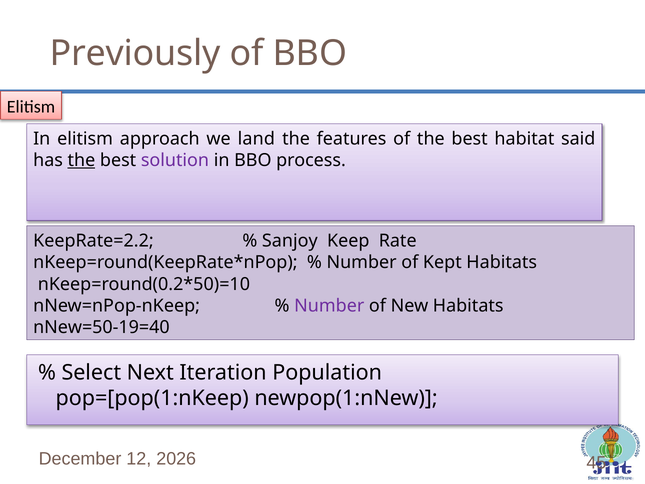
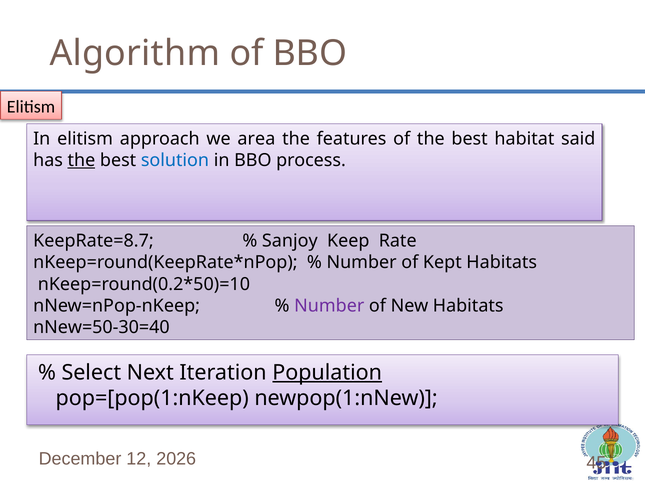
Previously: Previously -> Algorithm (135, 54)
land: land -> area (256, 139)
solution colour: purple -> blue (175, 160)
KeepRate=2.2: KeepRate=2.2 -> KeepRate=8.7 (93, 241)
nNew=50-19=40: nNew=50-19=40 -> nNew=50-30=40 (101, 327)
Population underline: none -> present (327, 372)
